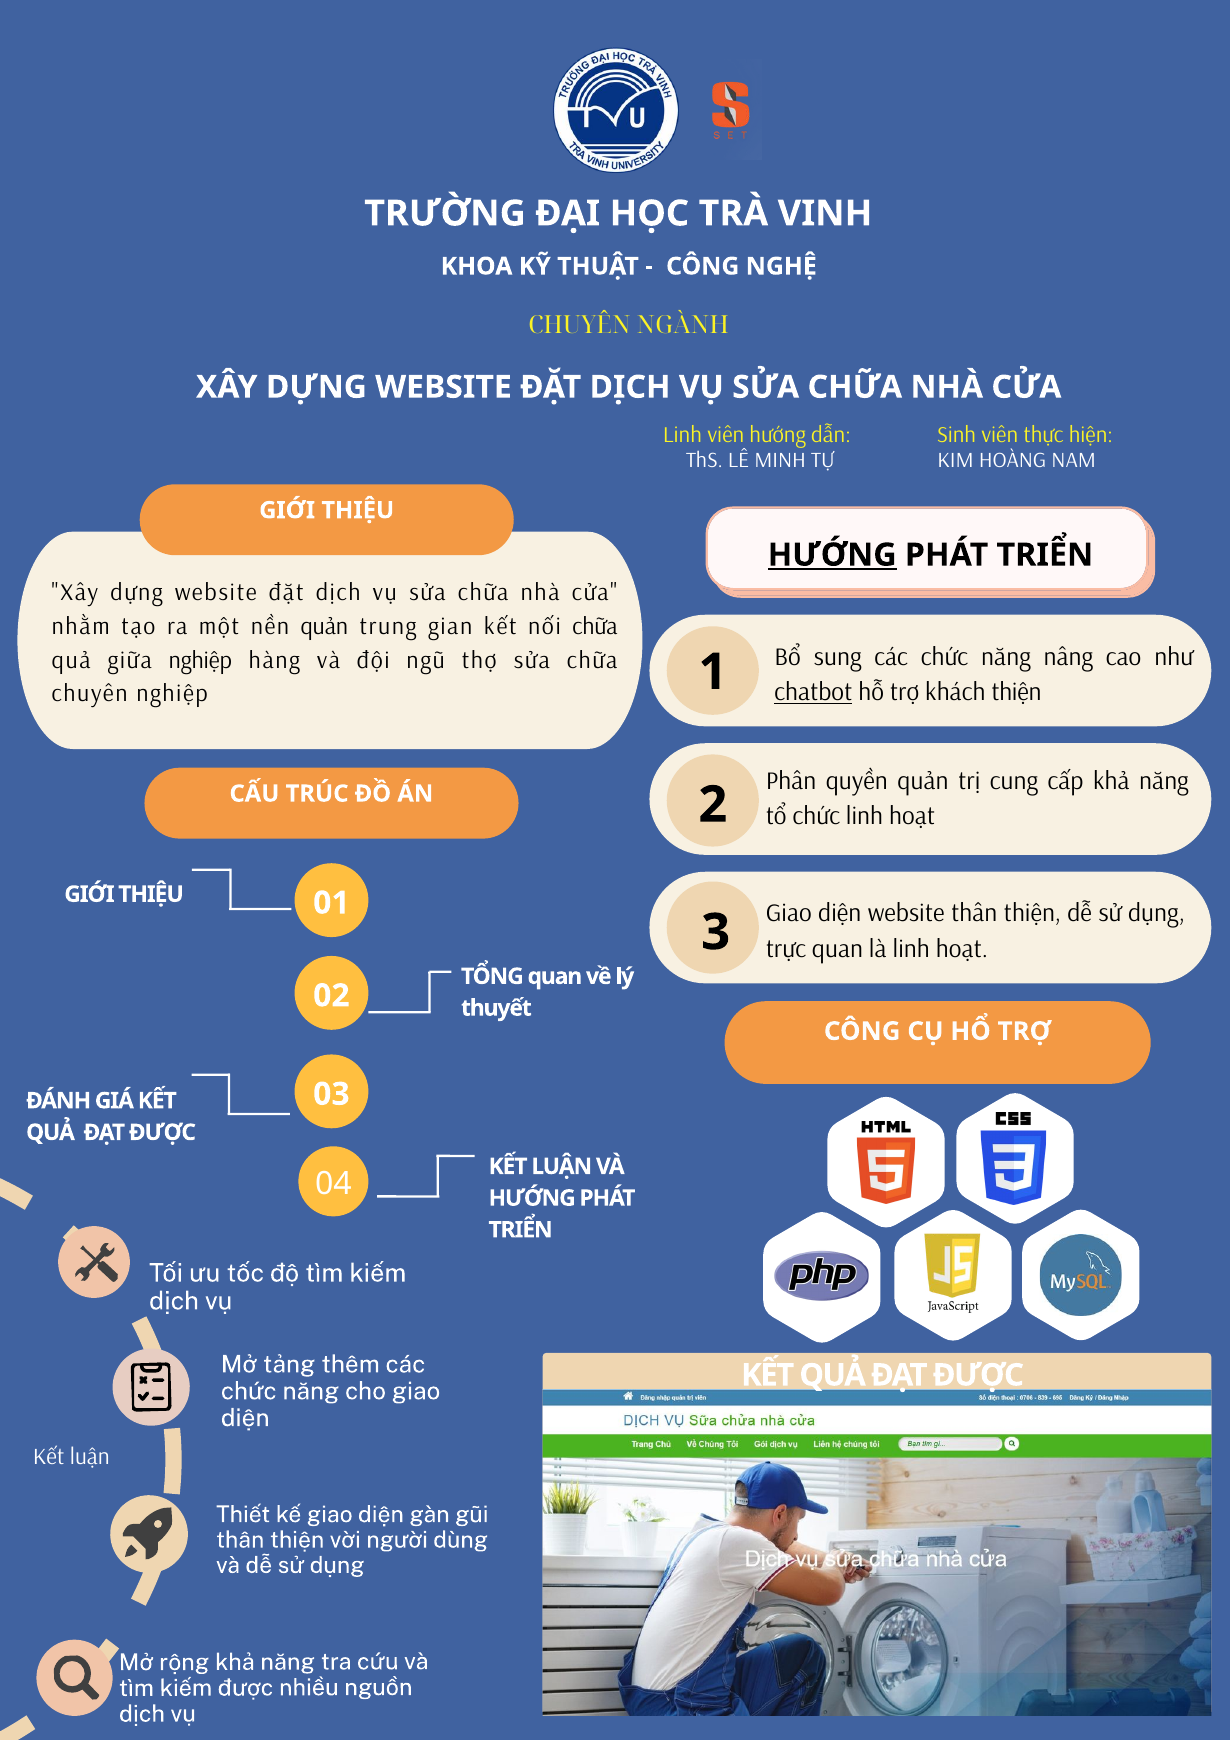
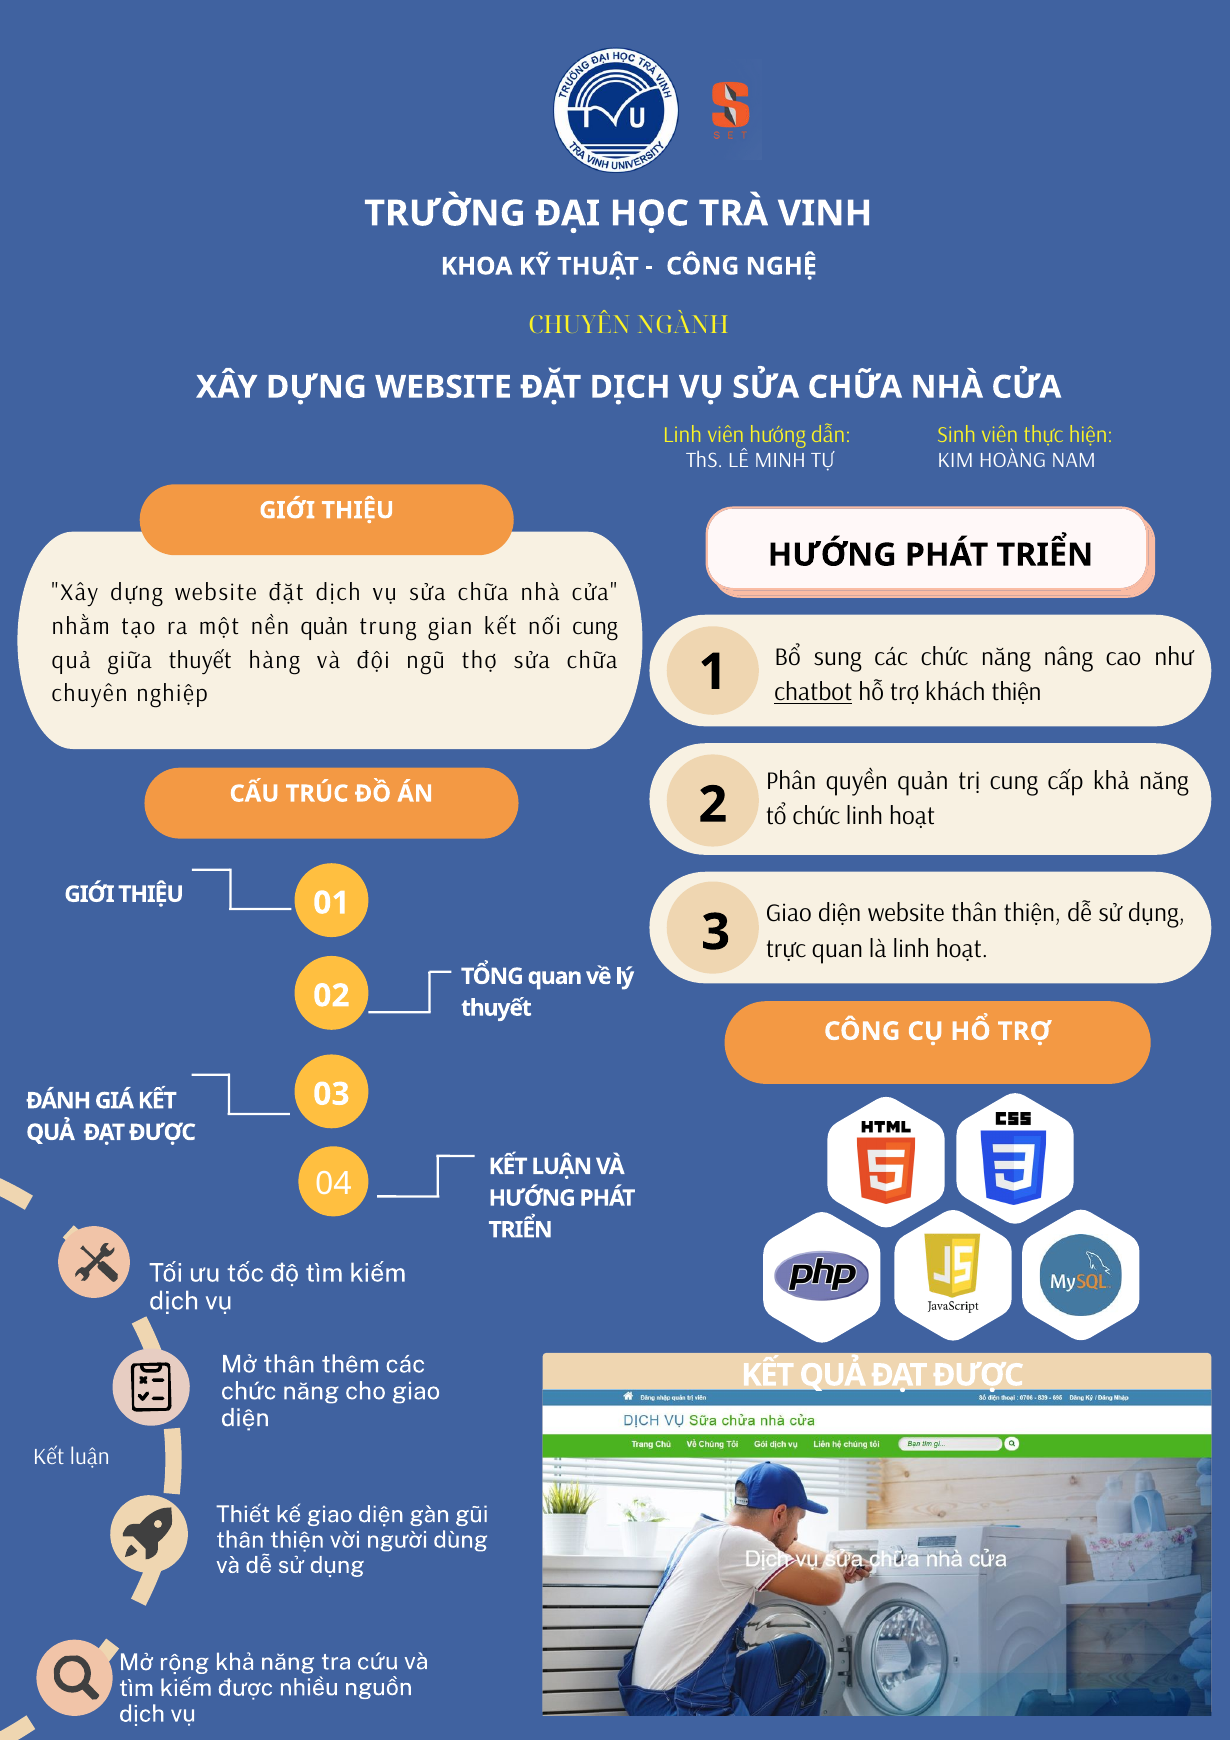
HƯỚNG underline: present -> none (832, 555)
nối chữa: chữa -> cung (595, 627)
giữa nghiệp: nghiệp -> thuyết (200, 660)
Mở tảng: tảng -> thân (289, 1364)
